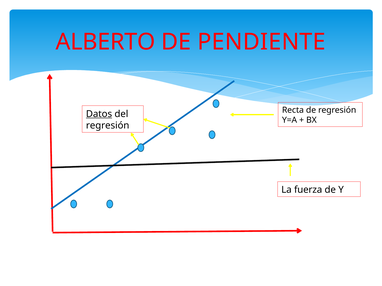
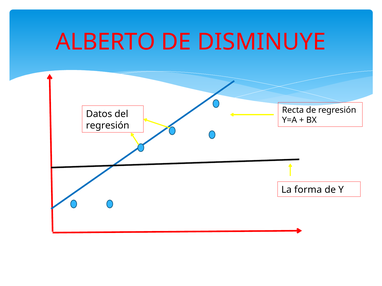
PENDIENTE: PENDIENTE -> DISMINUYE (262, 42)
Datos underline: present -> none (99, 114)
fuerza: fuerza -> forma (308, 190)
